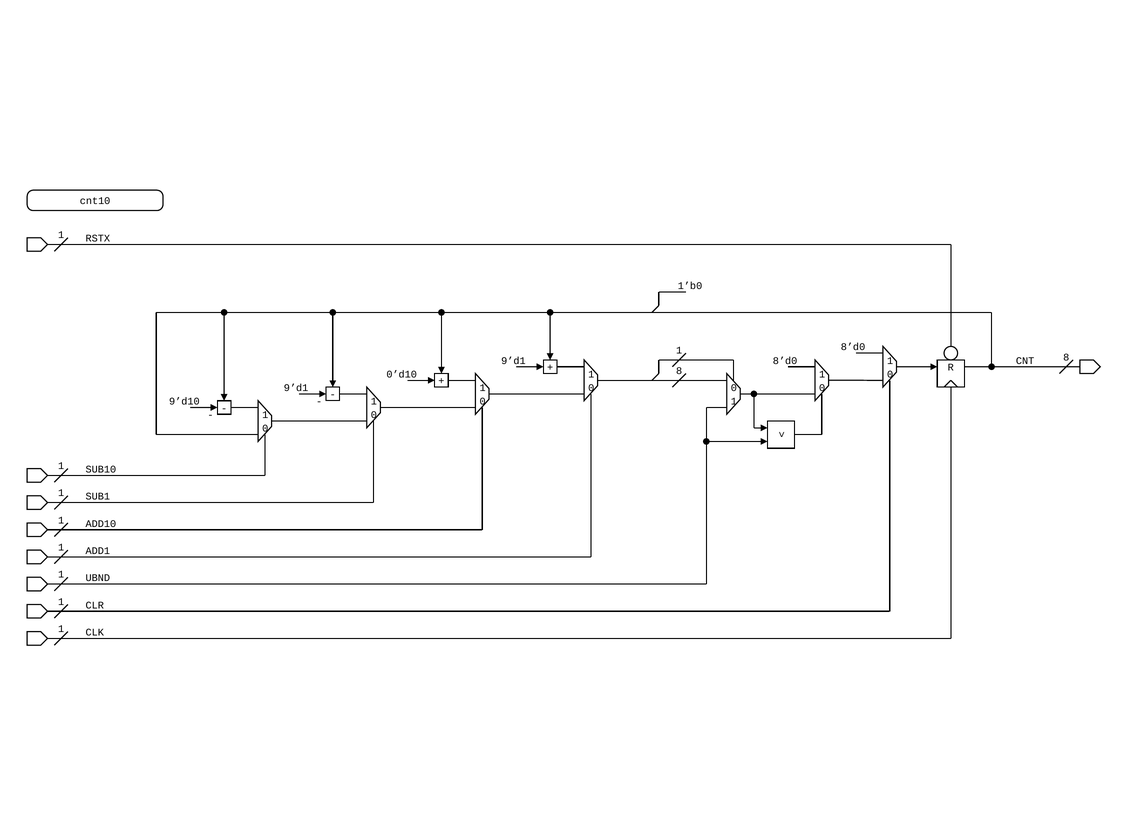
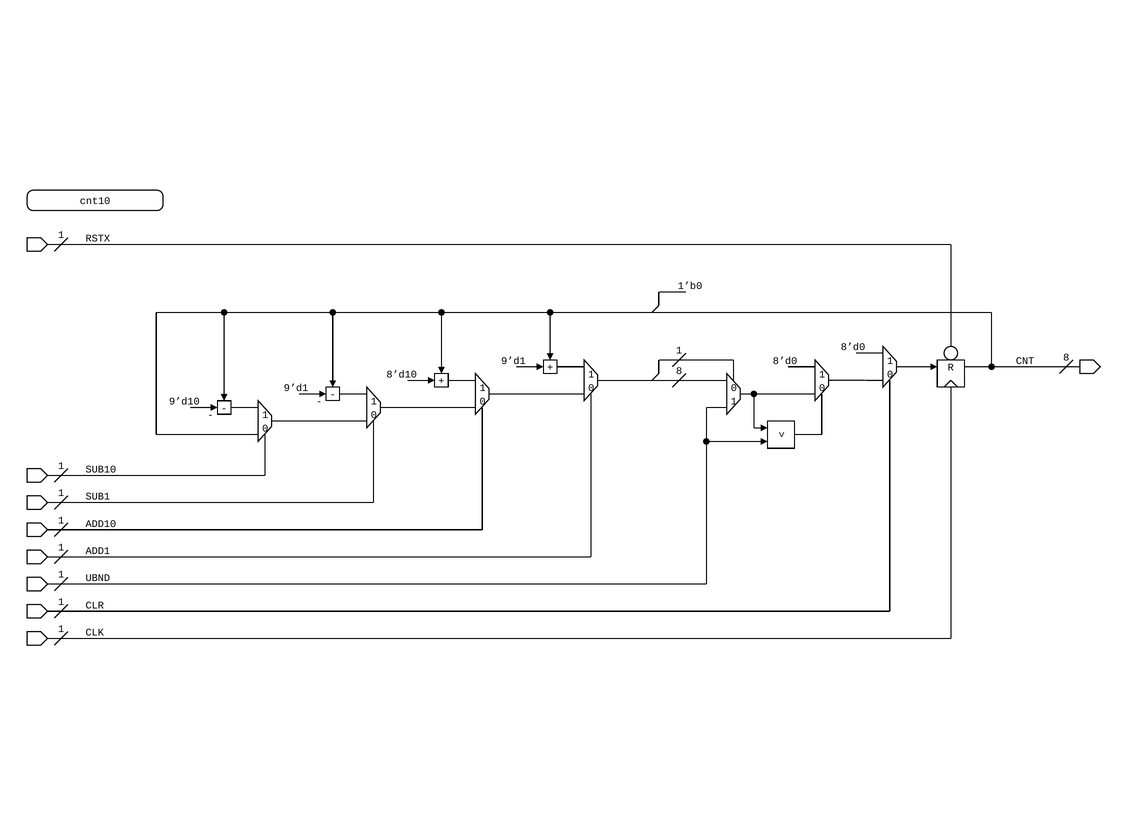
0’d10: 0’d10 -> 8’d10 (402, 374)
